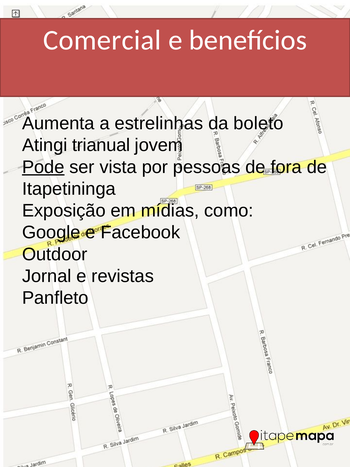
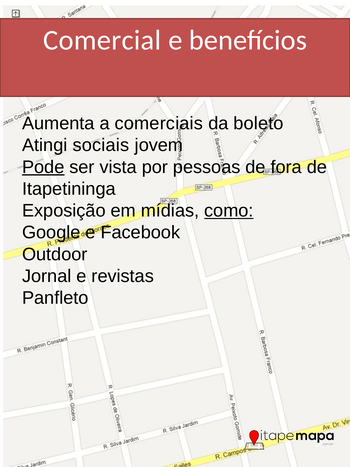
estrelinhas: estrelinhas -> comerciais (159, 123)
trianual: trianual -> sociais (101, 145)
como underline: none -> present (229, 210)
